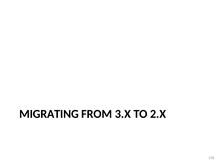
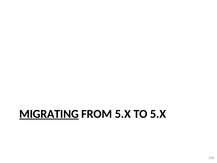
MIGRATING underline: none -> present (49, 114)
FROM 3.X: 3.X -> 5.X (123, 114)
TO 2.X: 2.X -> 5.X (158, 114)
